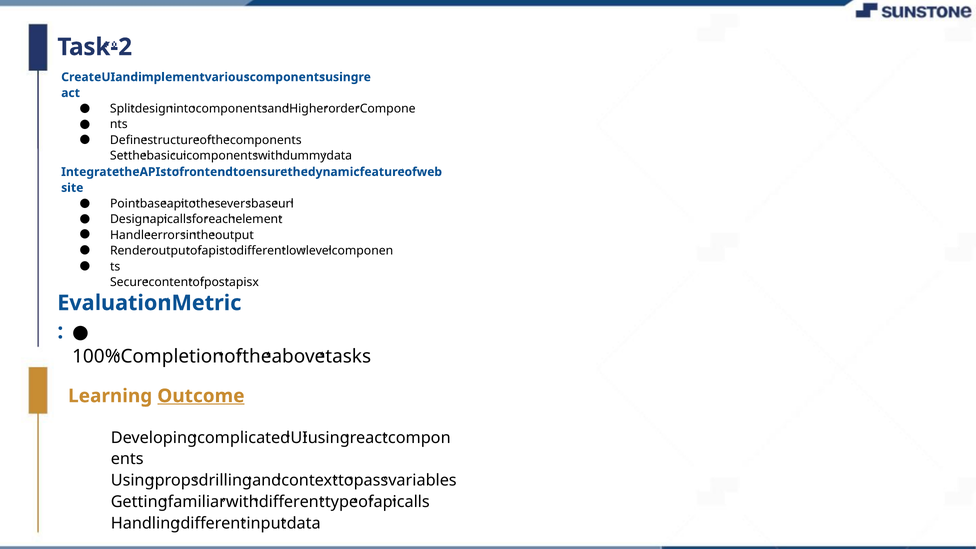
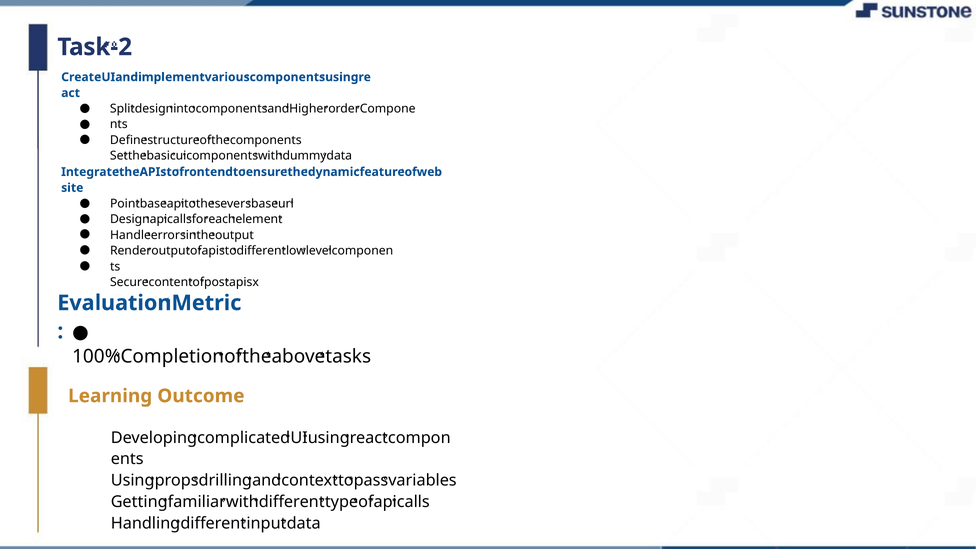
Outcome underline: present -> none (201, 396)
